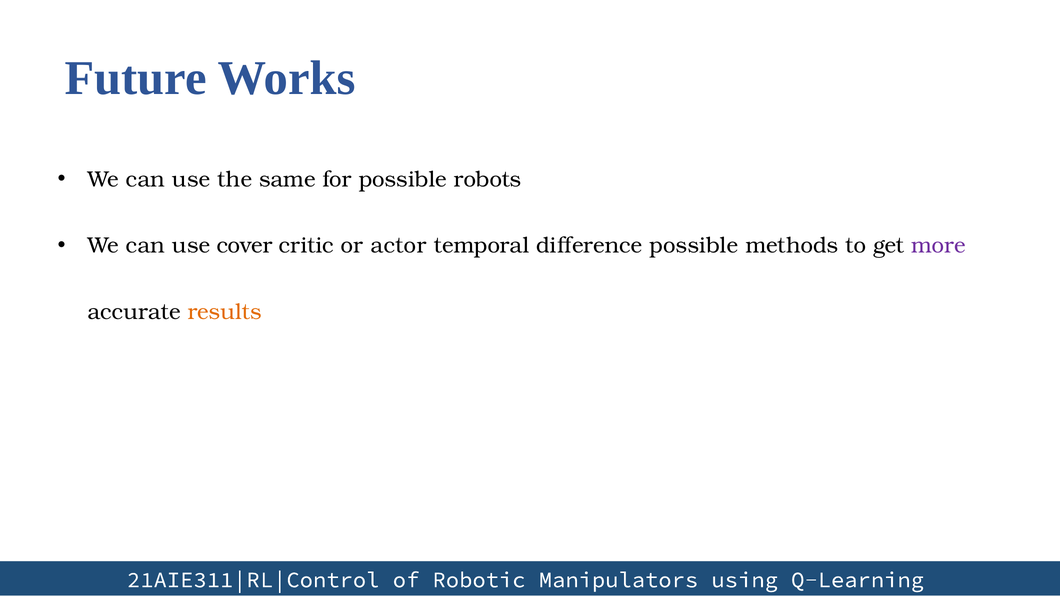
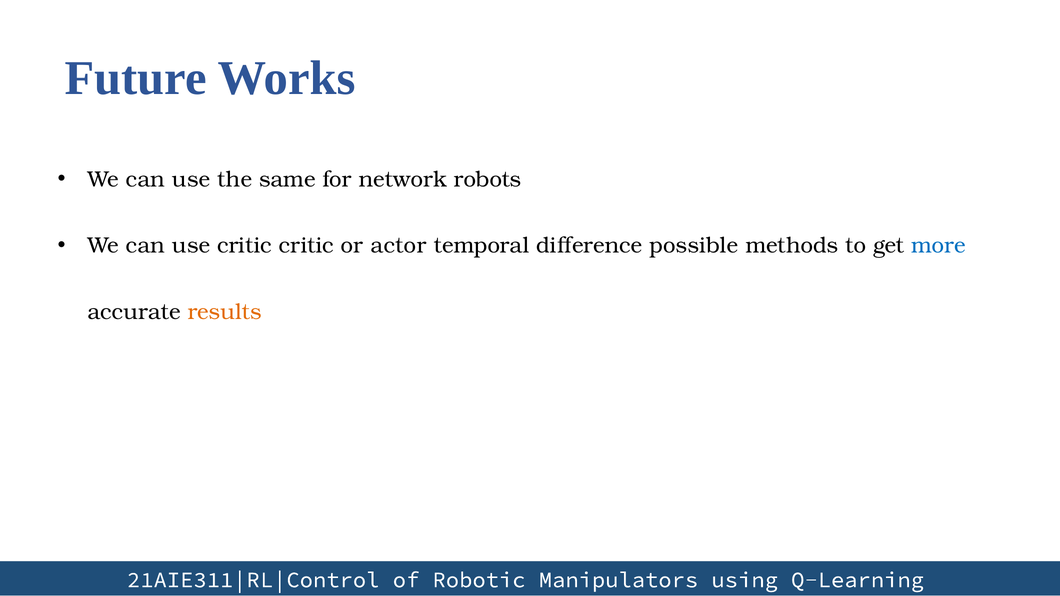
for possible: possible -> network (403, 179)
use cover: cover -> critic (244, 246)
more colour: purple -> blue (938, 246)
